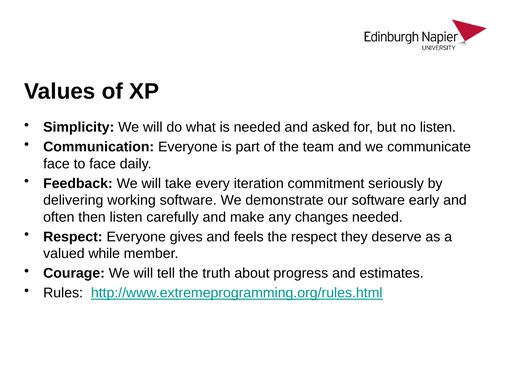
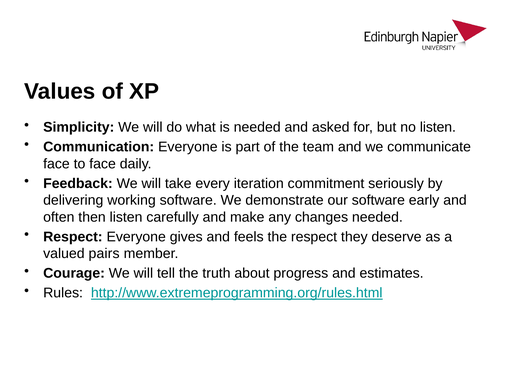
while: while -> pairs (104, 254)
